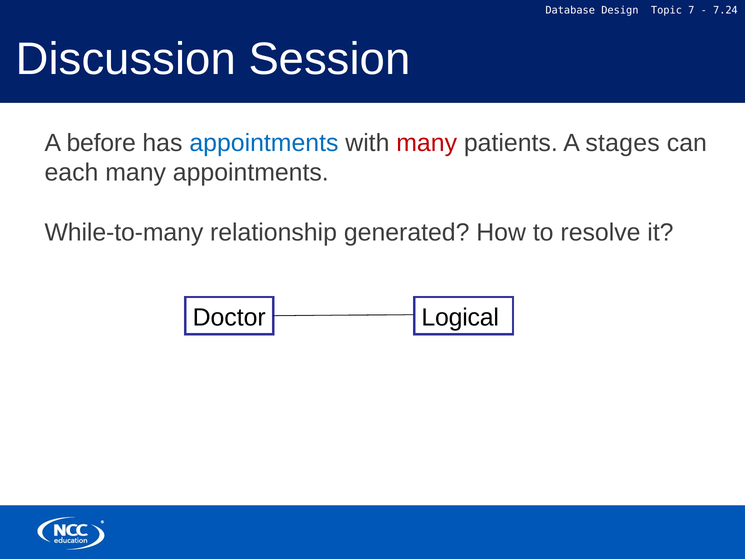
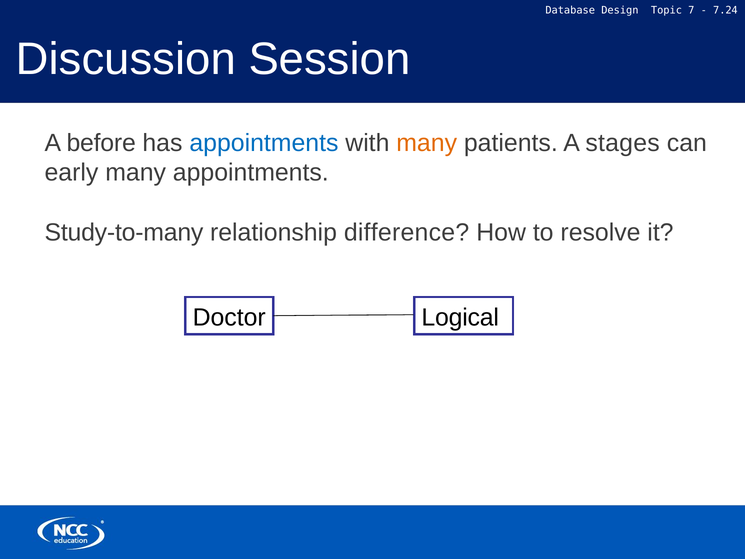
many colour: red -> orange (427, 143)
each: each -> early (71, 173)
While-to-many: While-to-many -> Study-to-many (124, 232)
generated: generated -> difference (407, 232)
